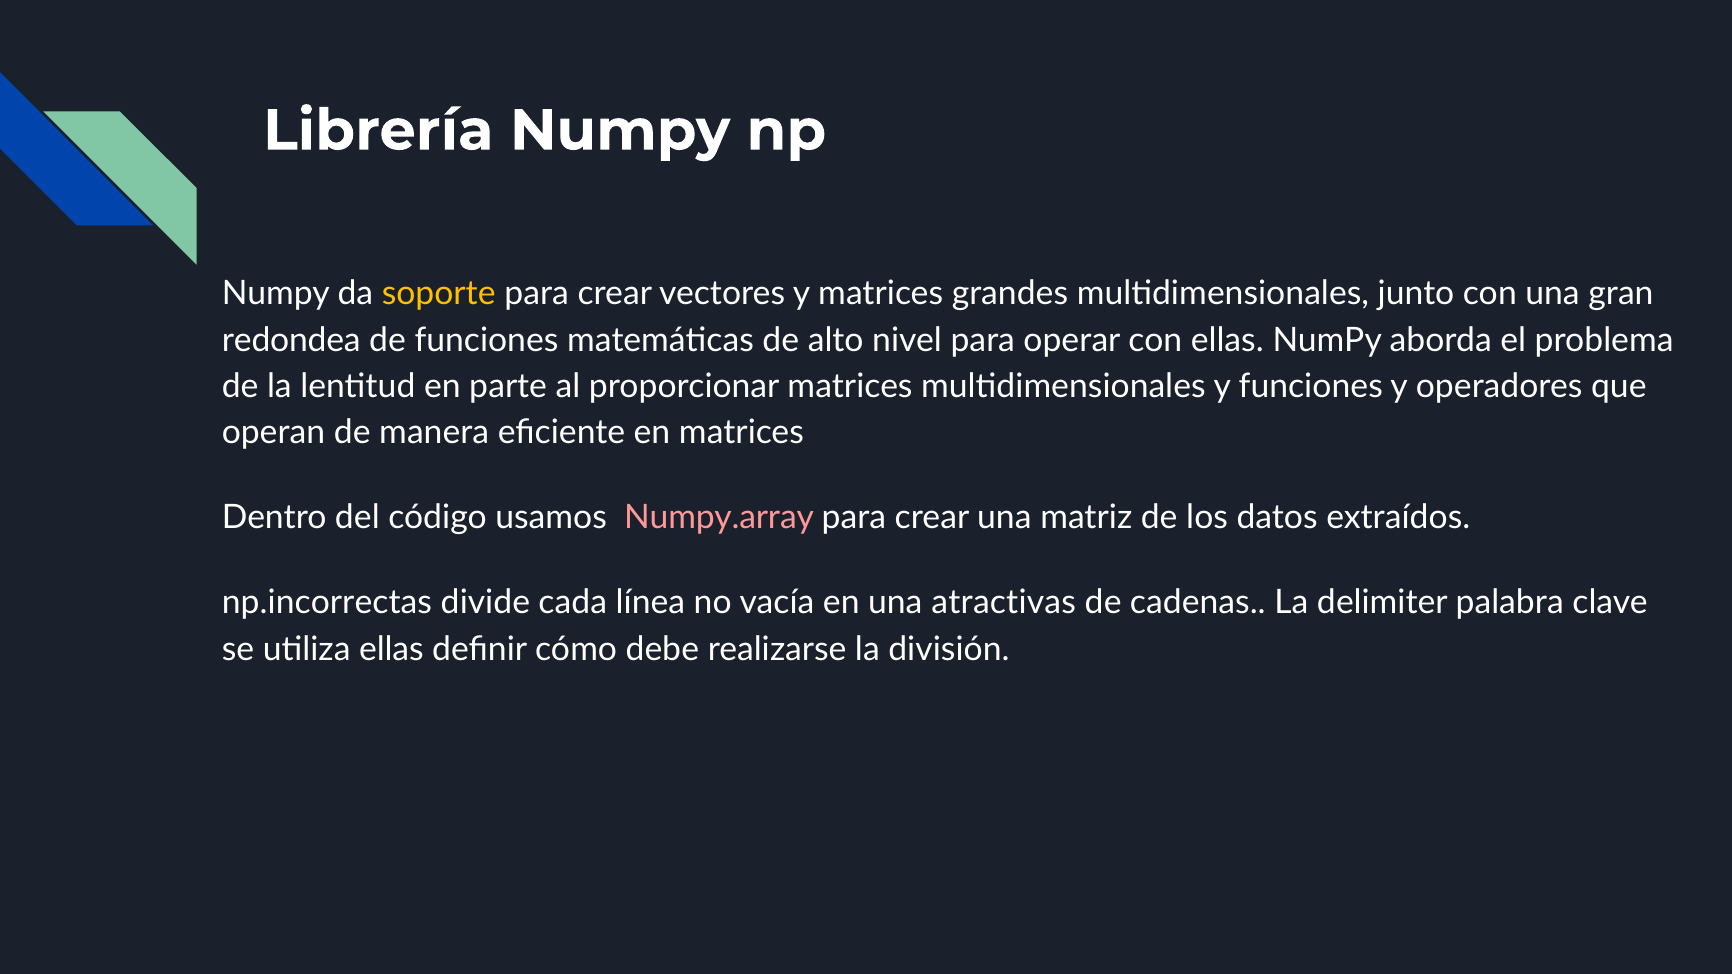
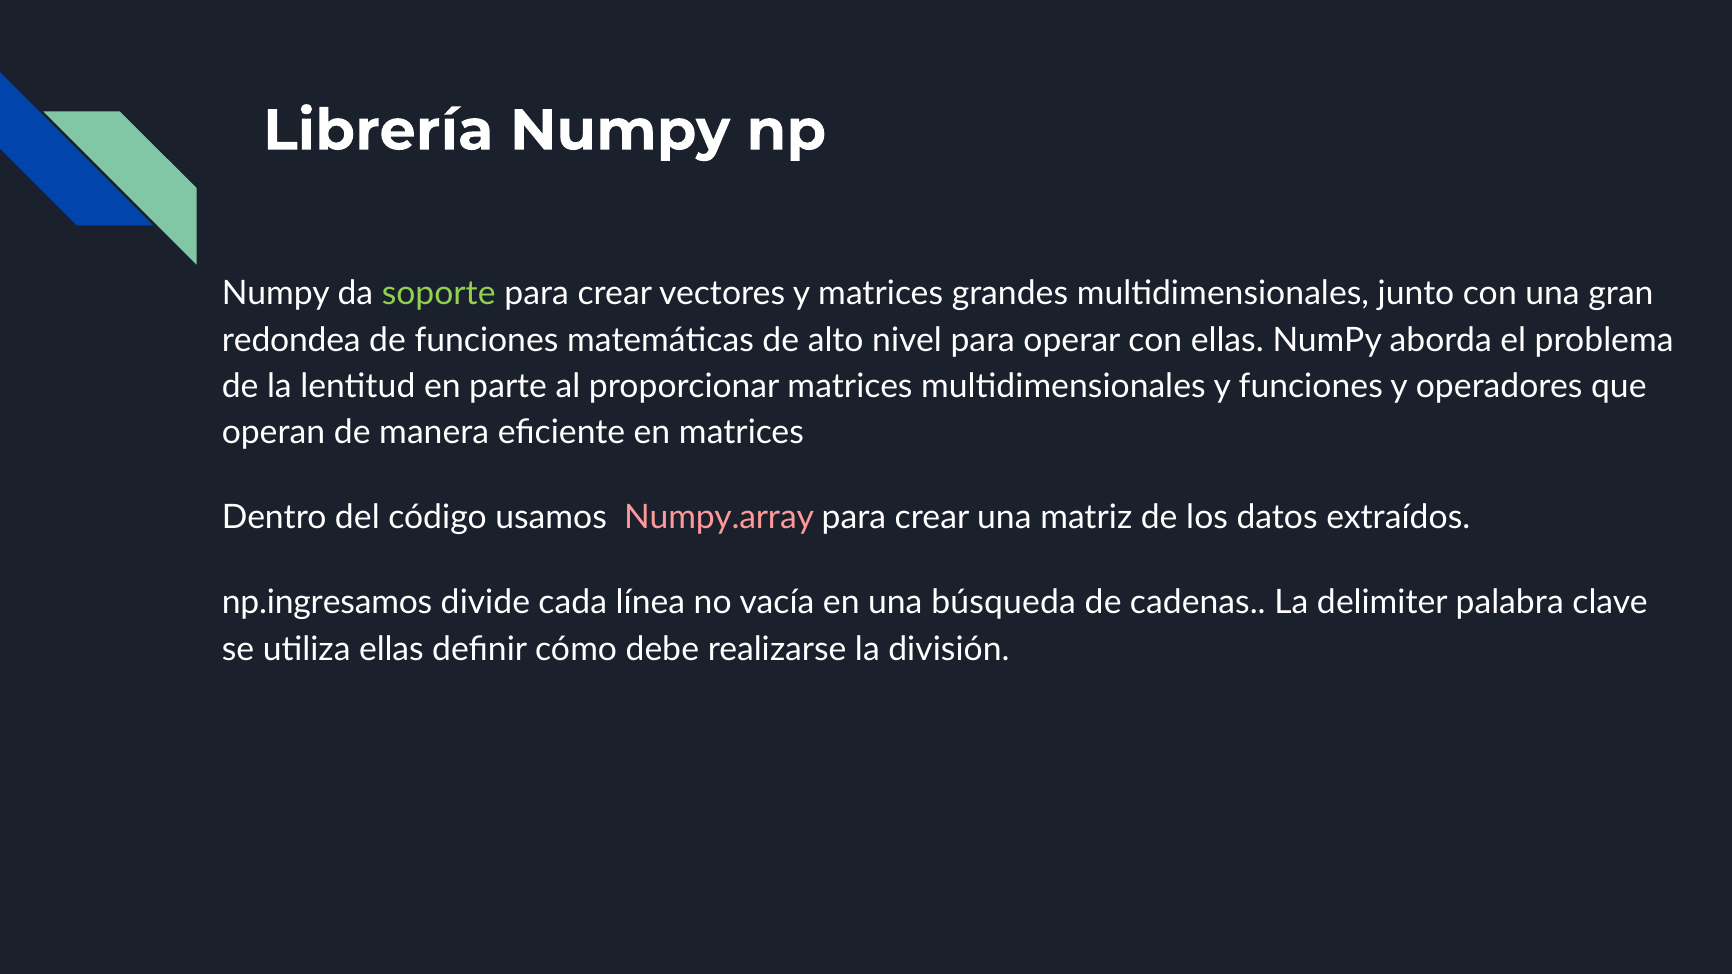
soporte colour: yellow -> light green (439, 294)
np.incorrectas: np.incorrectas -> np.ingresamos (327, 603)
atractivas: atractivas -> búsqueda (1004, 603)
